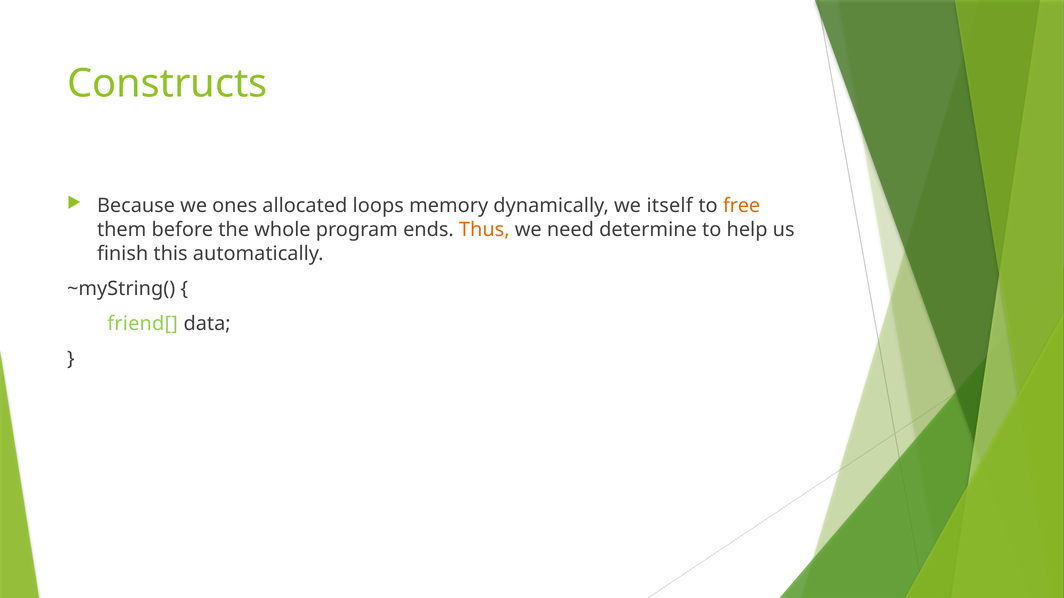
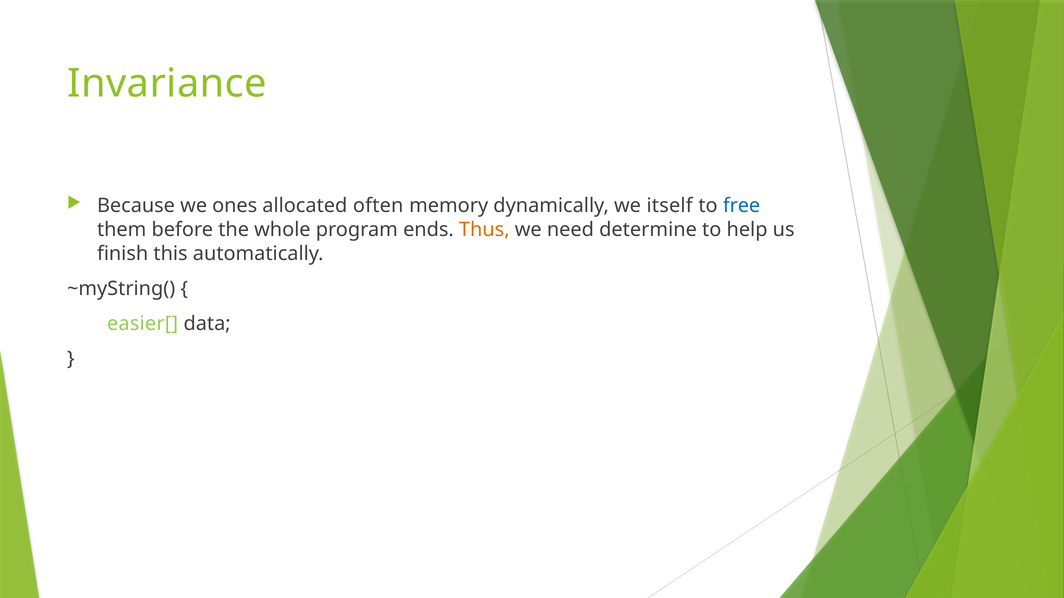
Constructs: Constructs -> Invariance (167, 84)
loops: loops -> often (378, 206)
free colour: orange -> blue (742, 206)
friend[: friend[ -> easier[ (143, 324)
